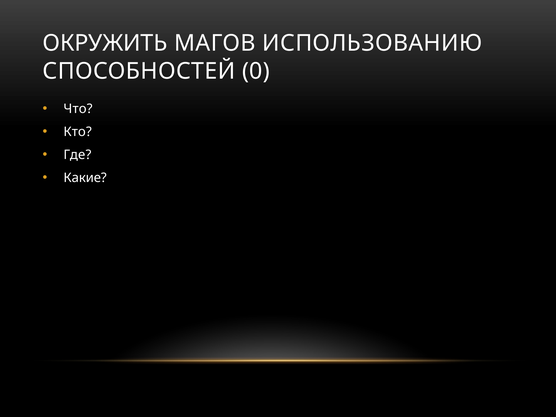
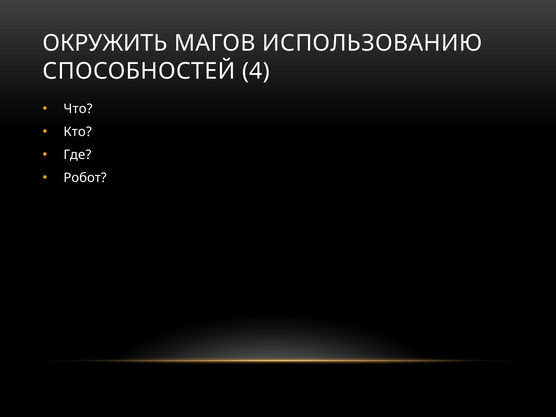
0: 0 -> 4 (256, 71)
Какие: Какие -> Робот (85, 178)
